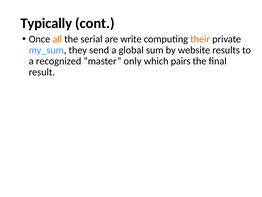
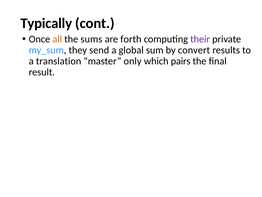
serial: serial -> sums (91, 39)
write: write -> forth (131, 39)
their colour: orange -> purple (200, 39)
website: website -> convert (194, 50)
recognized: recognized -> translation (59, 61)
